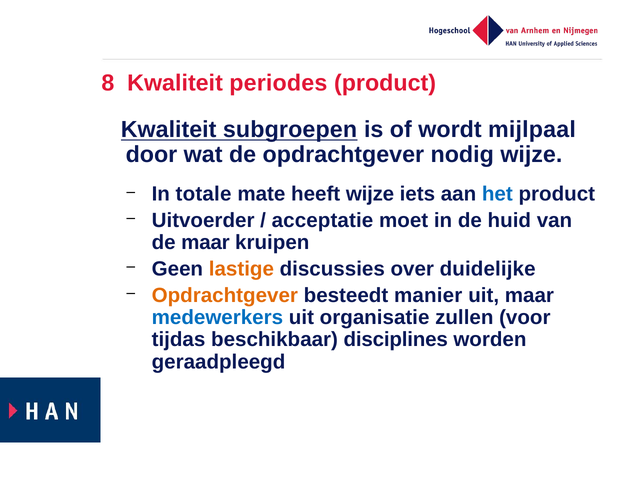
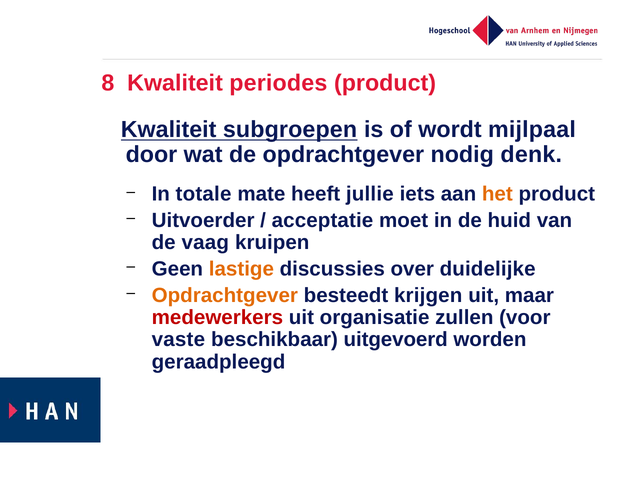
nodig wijze: wijze -> denk (531, 155)
heeft wijze: wijze -> jullie (370, 194)
het colour: blue -> orange (497, 194)
de maar: maar -> vaag (205, 243)
manier: manier -> krijgen (428, 295)
medewerkers colour: blue -> red (217, 317)
tijdas: tijdas -> vaste (178, 340)
disciplines: disciplines -> uitgevoerd (396, 340)
